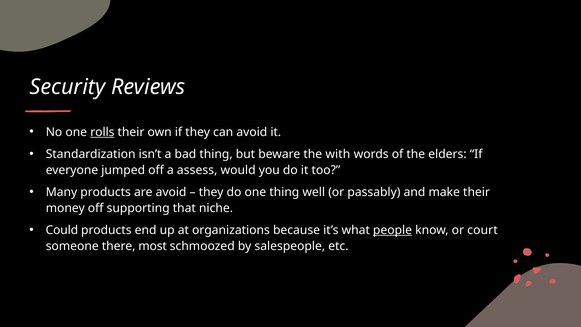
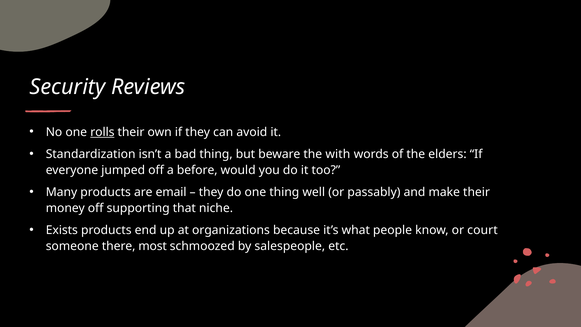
assess: assess -> before (197, 170)
are avoid: avoid -> email (171, 192)
Could: Could -> Exists (62, 230)
people underline: present -> none (393, 230)
